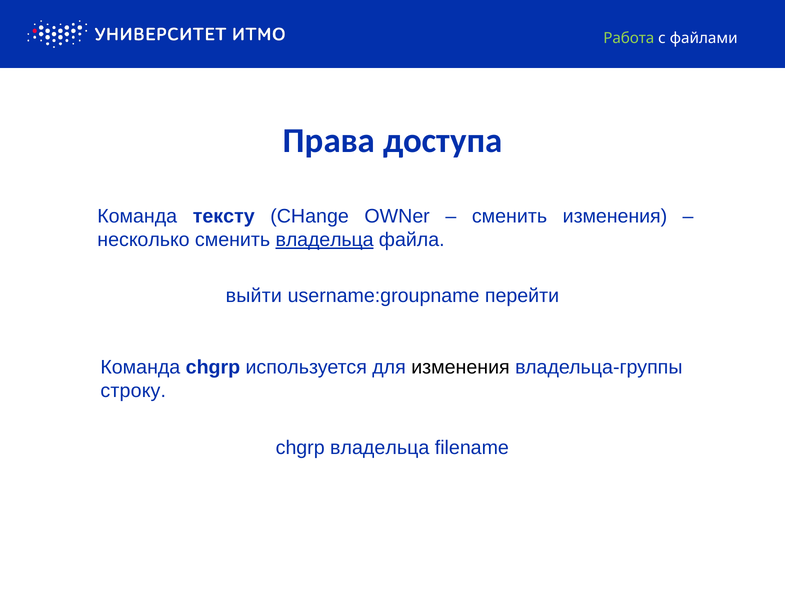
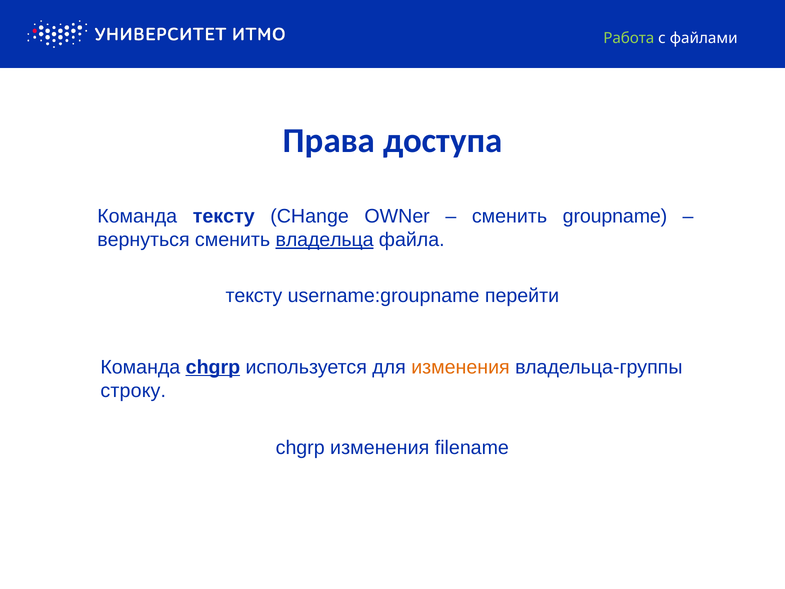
сменить изменения: изменения -> groupname (615, 216)
несколько: несколько -> вернуться (143, 240)
выйти: выйти -> тексту (254, 296)
chgrp underline: none -> present (213, 367)
изменения colour: black -> orange (461, 367)
chgrp владельца: владельца -> изменения (380, 447)
